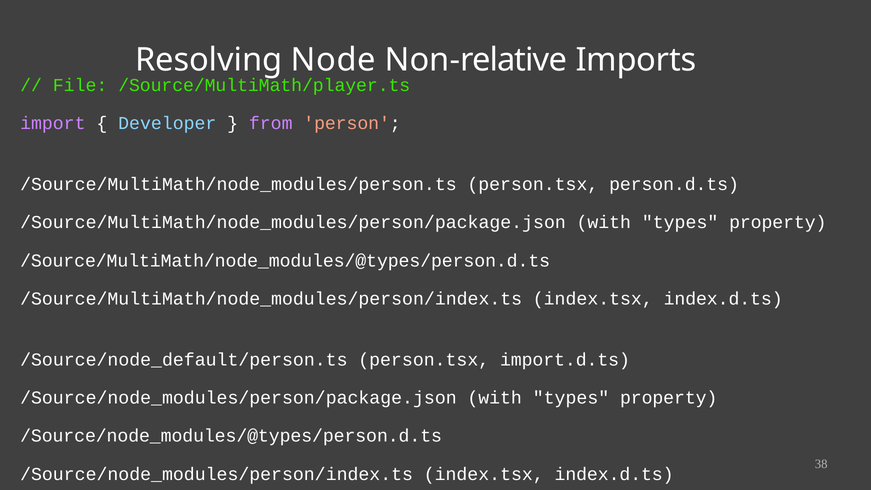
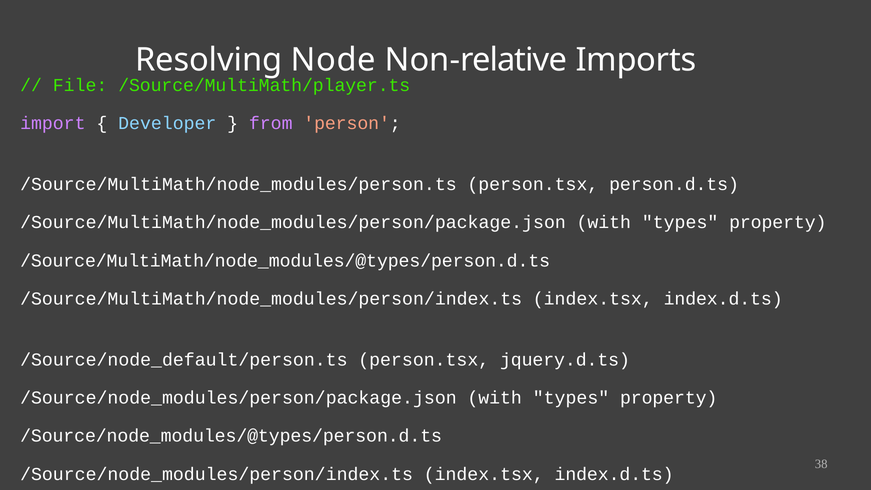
import.d.ts: import.d.ts -> jquery.d.ts (565, 360)
